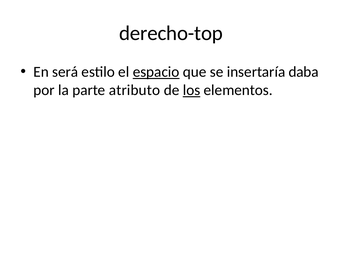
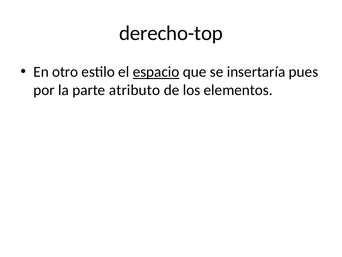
será: será -> otro (65, 72)
daba: daba -> pues (303, 72)
los underline: present -> none (192, 90)
